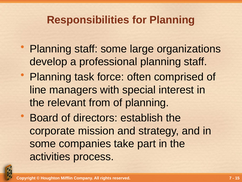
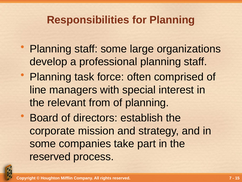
activities: activities -> reserved (50, 156)
